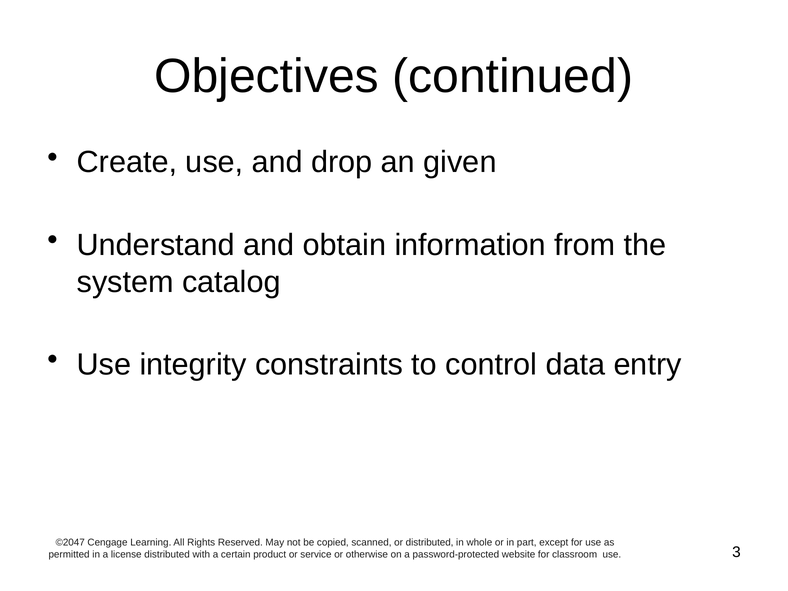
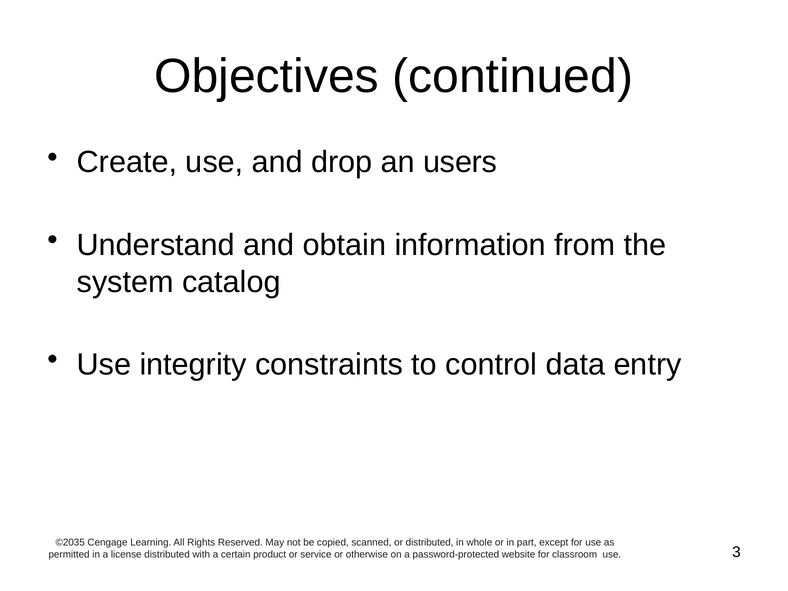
given: given -> users (460, 162)
©2047: ©2047 -> ©2035 (70, 542)
